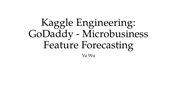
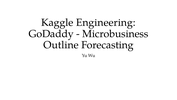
Feature: Feature -> Outline (61, 45)
